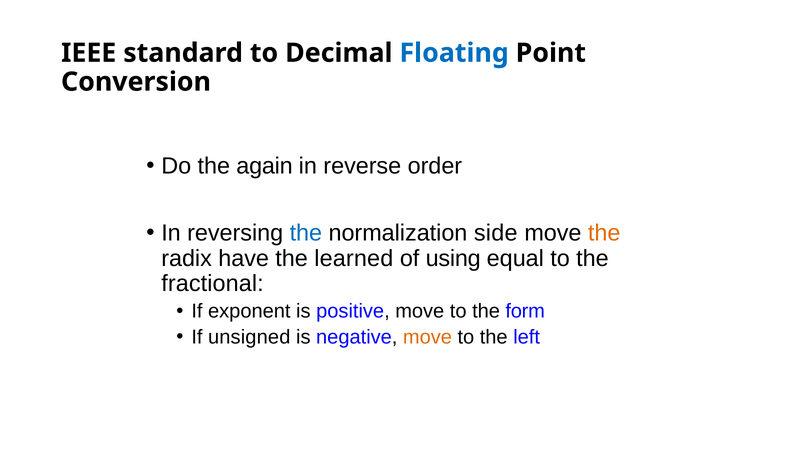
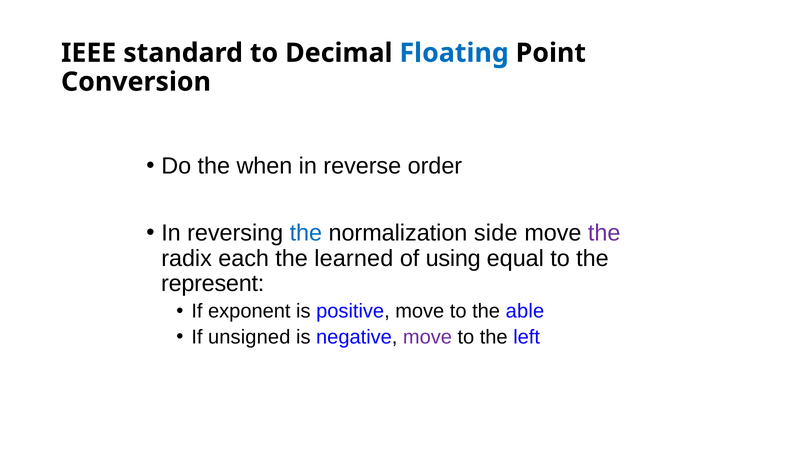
again: again -> when (264, 166)
the colour: orange -> purple (604, 233)
have: have -> each (244, 258)
fractional: fractional -> represent (213, 284)
form: form -> able (525, 311)
move colour: orange -> purple (427, 337)
